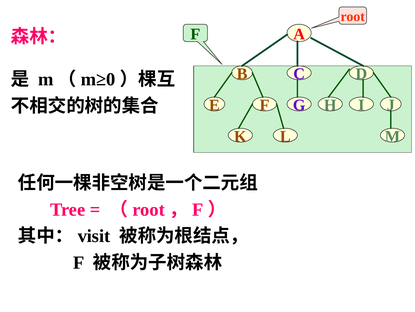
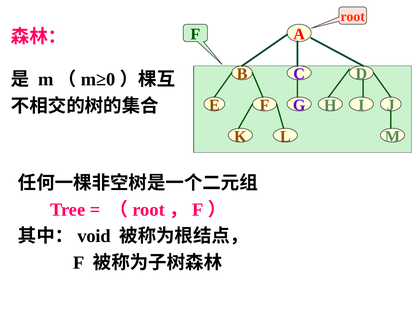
visit: visit -> void (94, 236)
